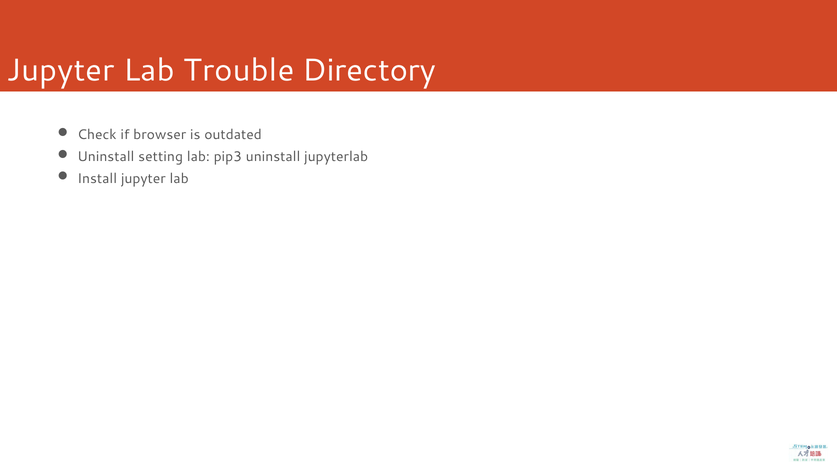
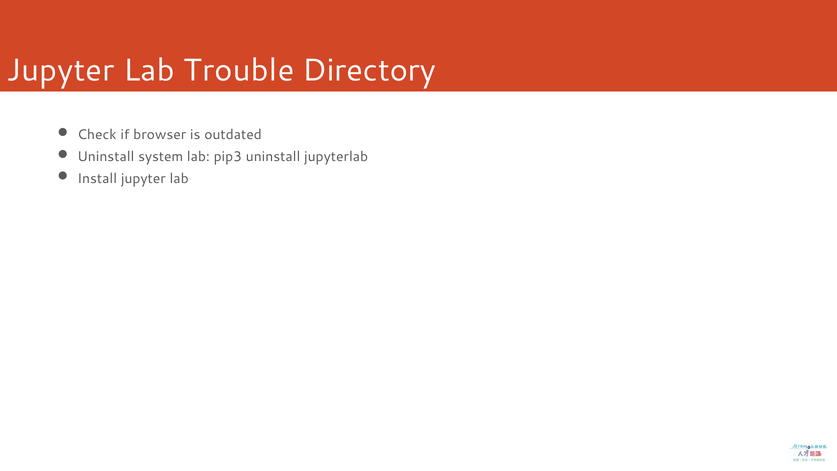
setting: setting -> system (161, 157)
